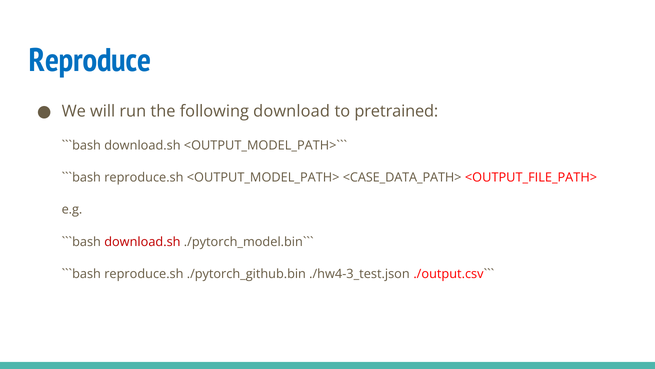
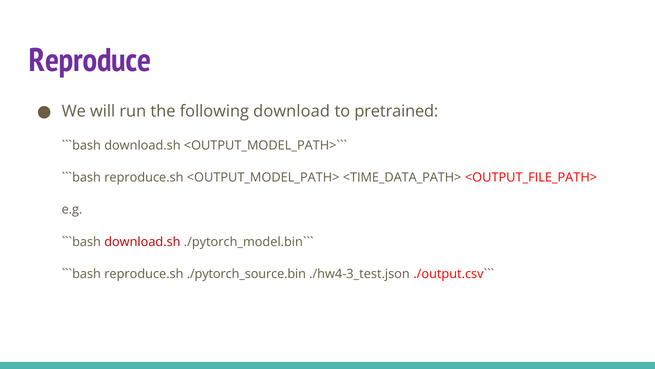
Reproduce colour: blue -> purple (90, 60)
<CASE_DATA_PATH>: <CASE_DATA_PATH> -> <TIME_DATA_PATH> (402, 177)
./pytorch_github.bin: ./pytorch_github.bin -> ./pytorch_source.bin (246, 274)
